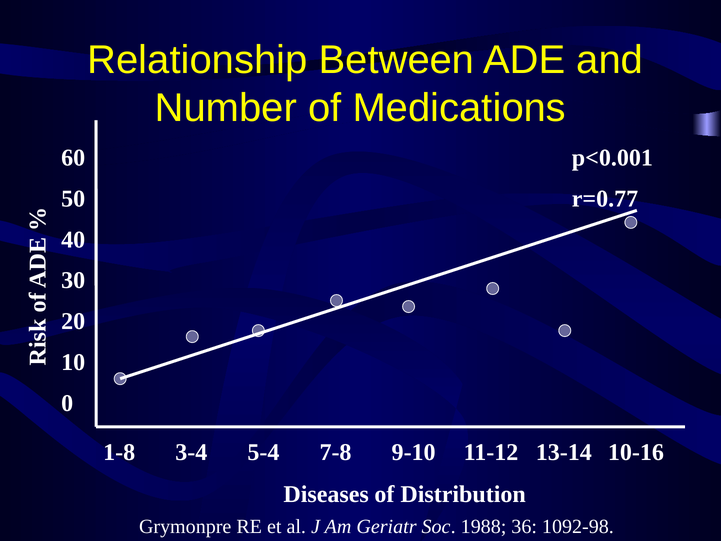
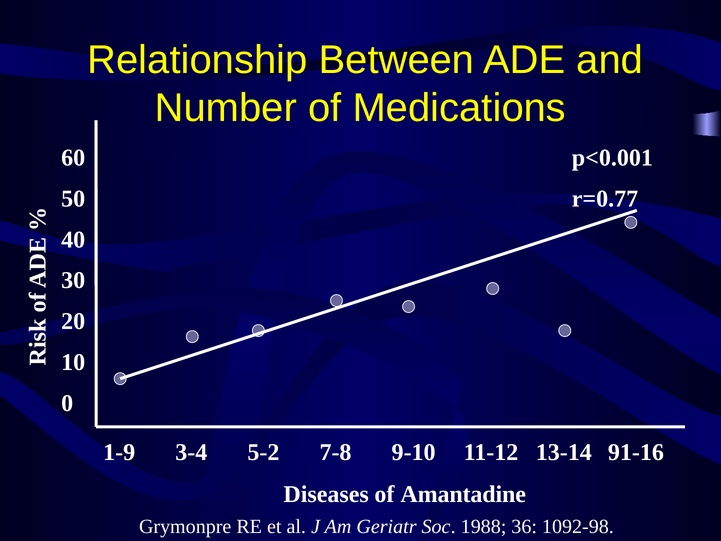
1-8: 1-8 -> 1-9 (119, 452)
5-4: 5-4 -> 5-2 (263, 452)
10-16: 10-16 -> 91-16 (636, 452)
Distribution: Distribution -> Amantadine (463, 494)
